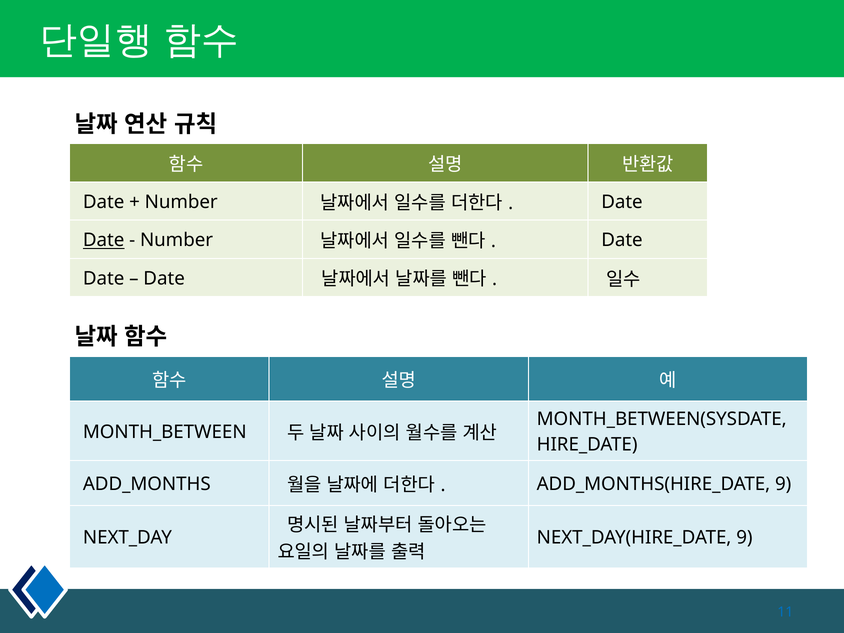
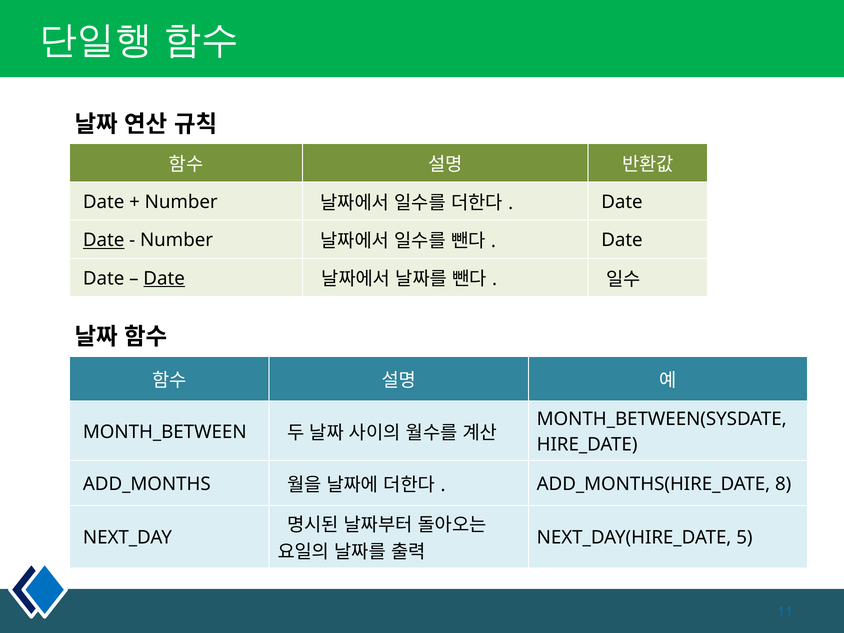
Date underline: none -> present (164, 278)
9: 9 -> 8 (783, 484)
9: 9 -> 5 (744, 538)
